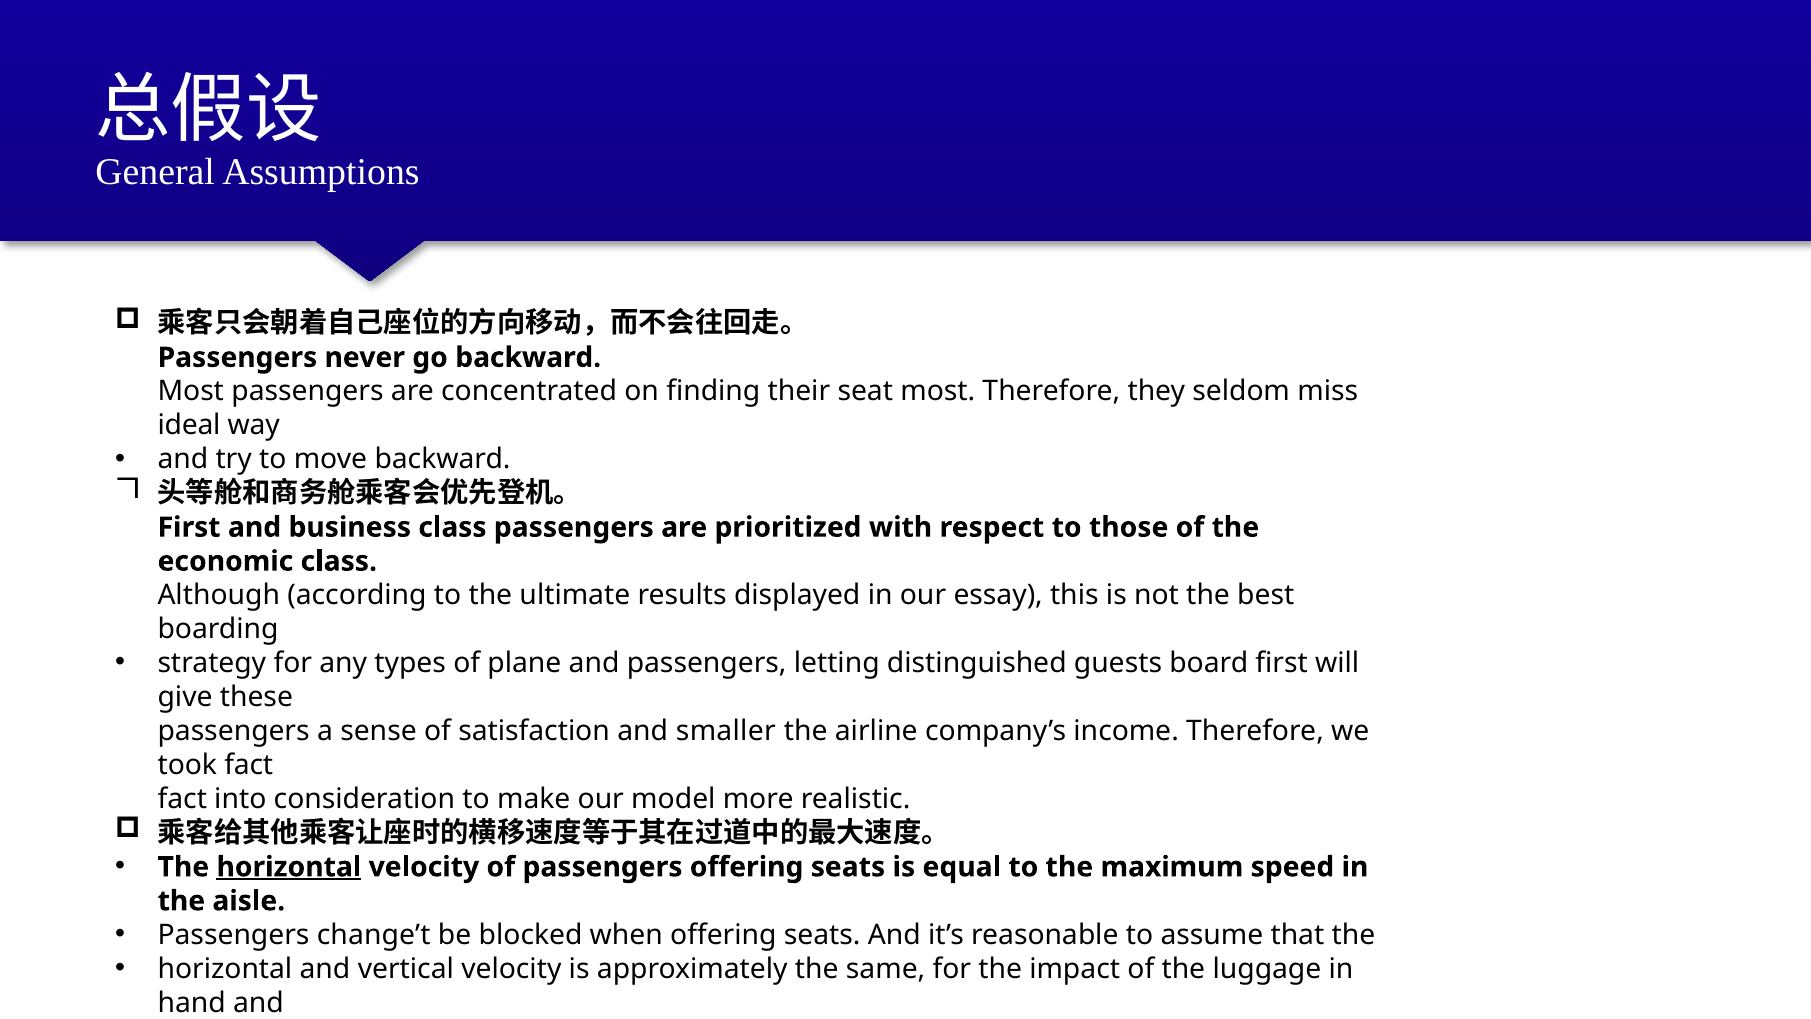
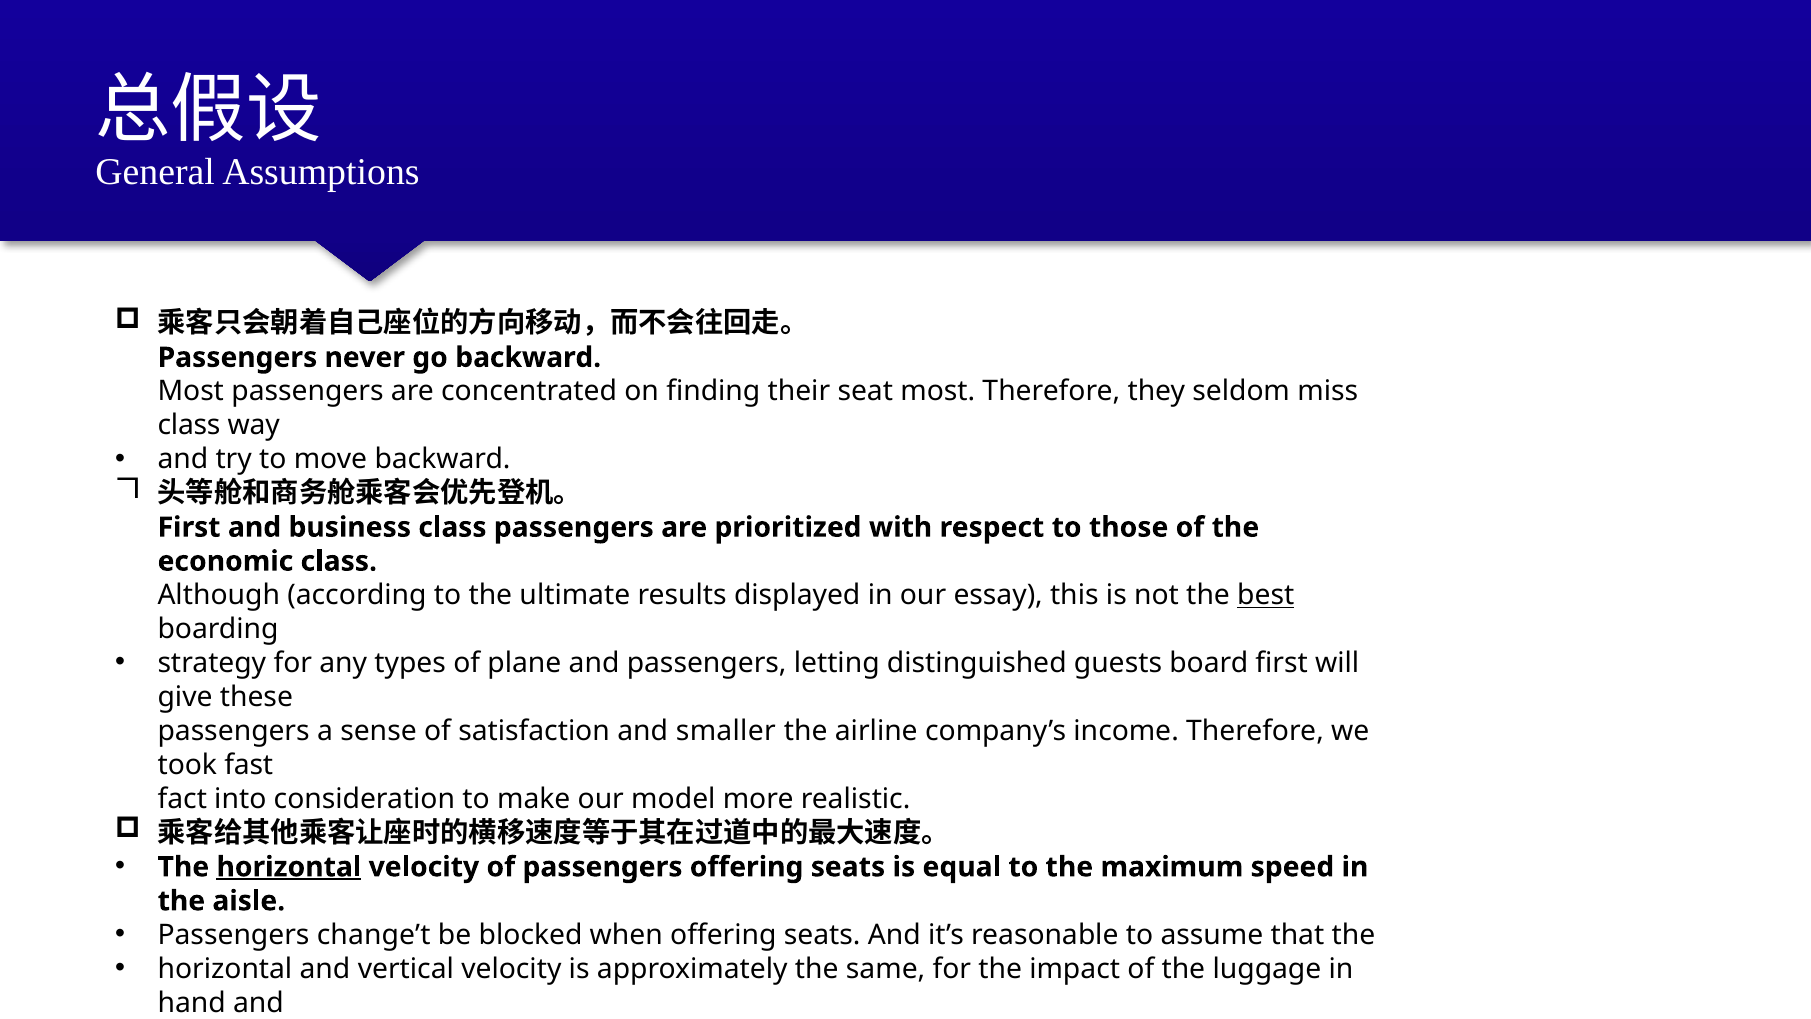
ideal: ideal -> class (189, 425)
best underline: none -> present (1266, 595)
took fact: fact -> fast (249, 765)
